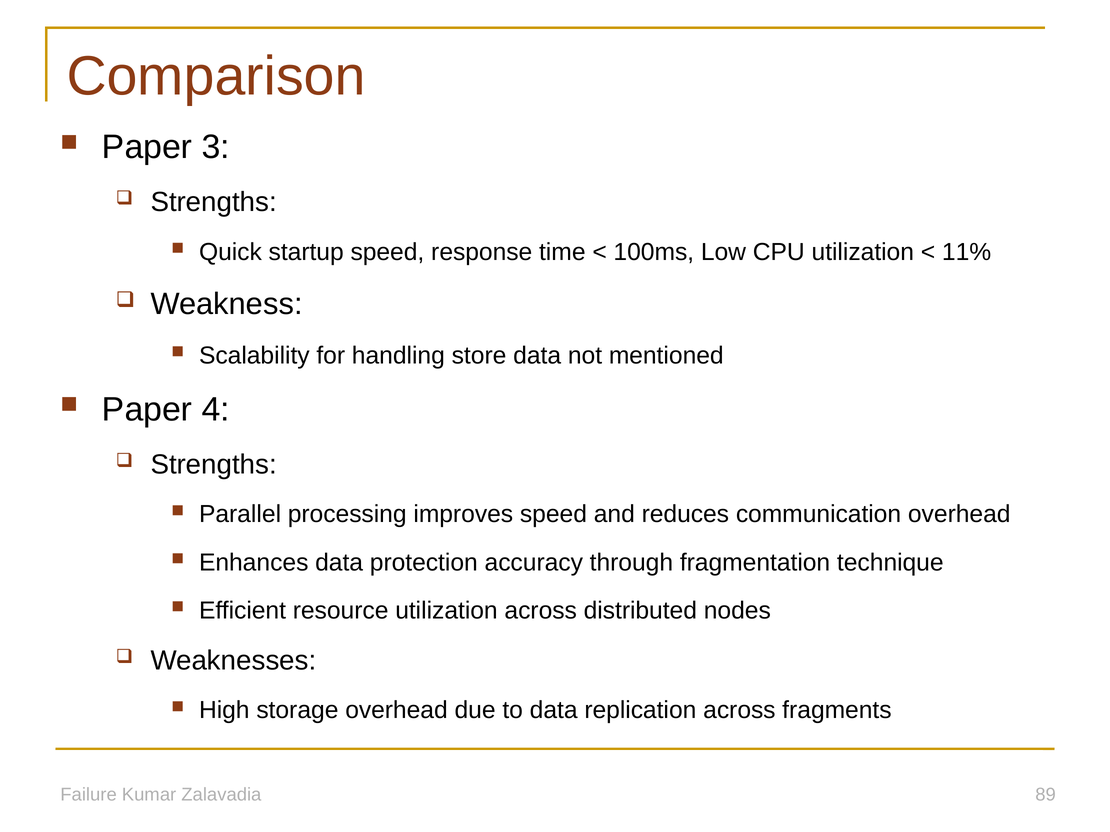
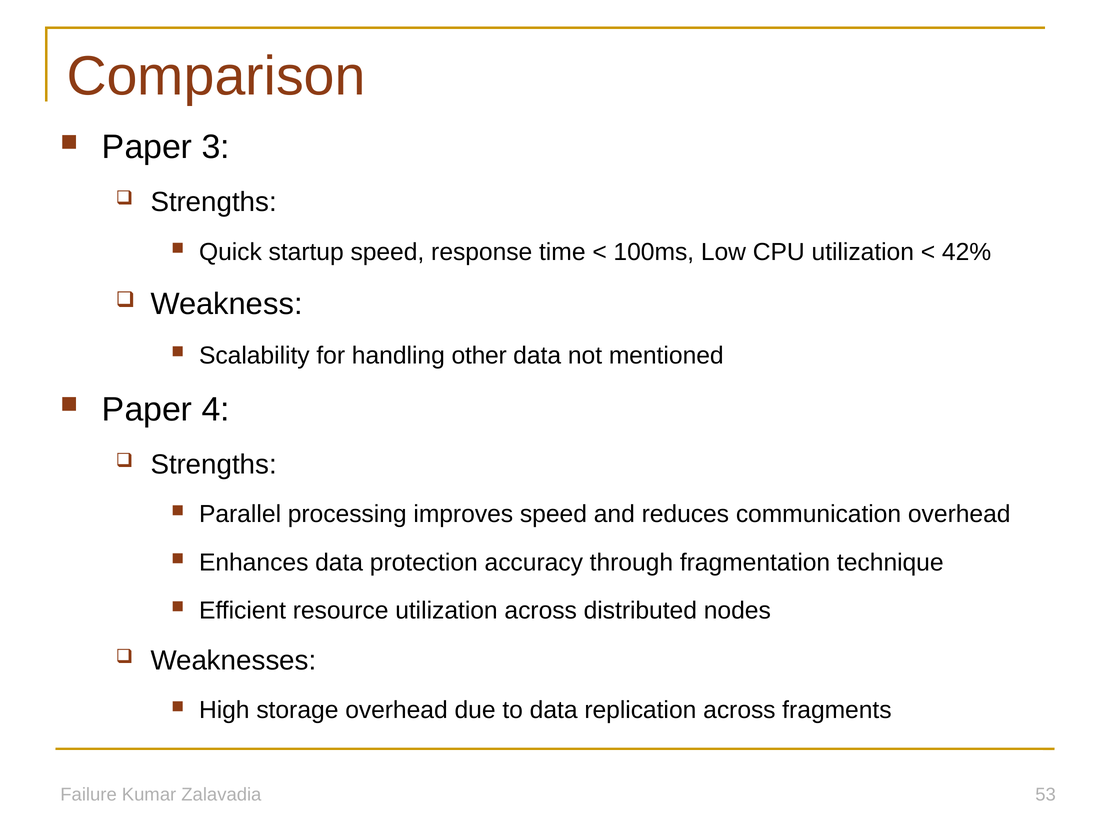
11%: 11% -> 42% (967, 252)
store: store -> other (479, 356)
89: 89 -> 53 (1046, 795)
